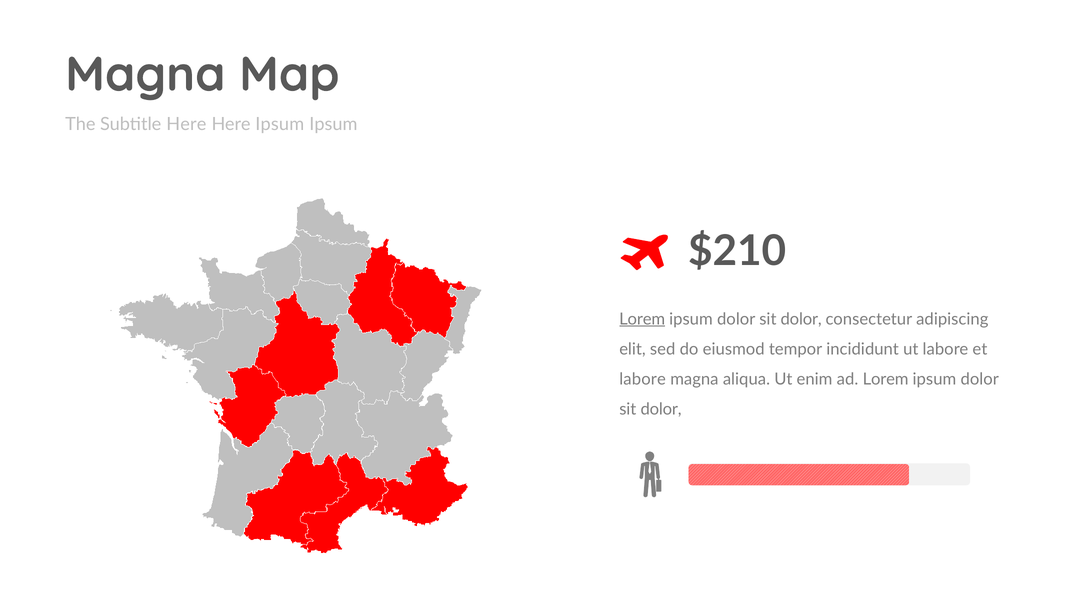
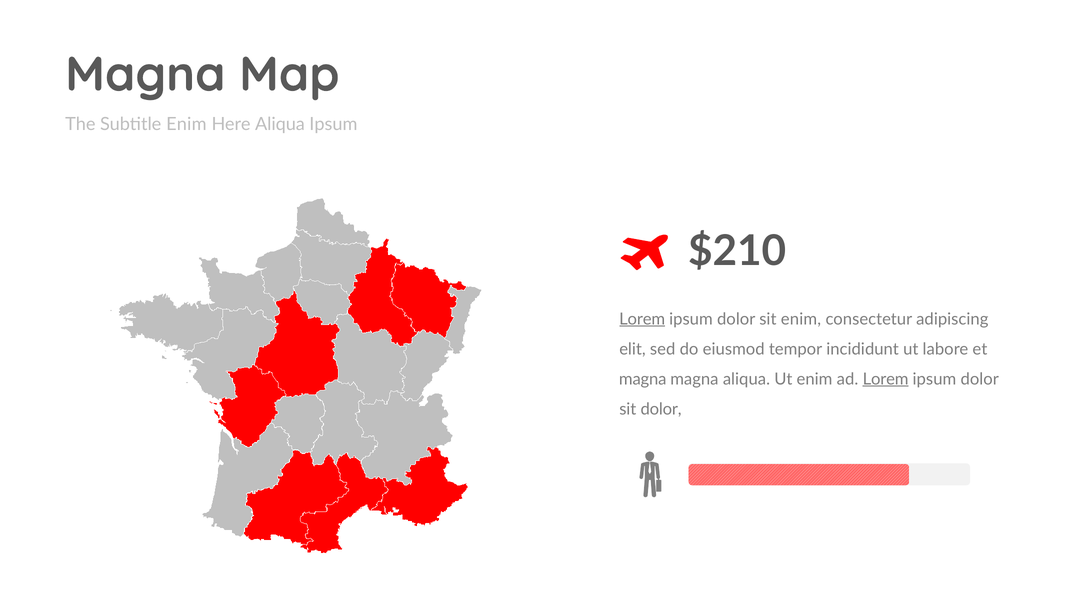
Subtitle Here: Here -> Enim (186, 124)
Here Ipsum: Ipsum -> Aliqua (280, 124)
dolor: dolor -> enim (801, 319)
labore: labore -> magna (643, 379)
Lorem underline: none -> present (886, 379)
